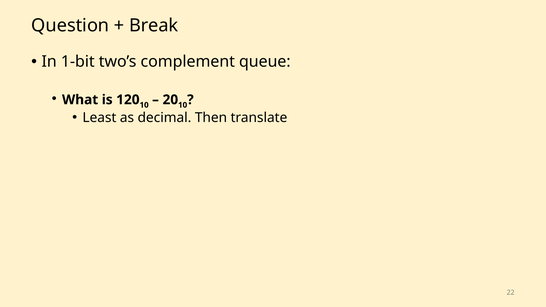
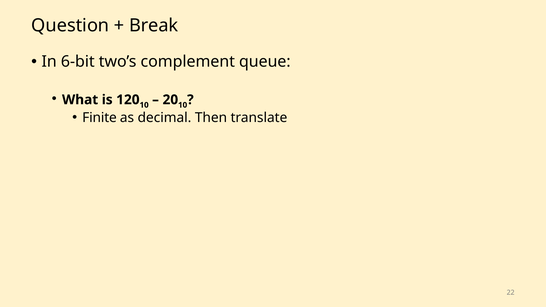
1-bit: 1-bit -> 6-bit (78, 62)
Least: Least -> Finite (100, 118)
